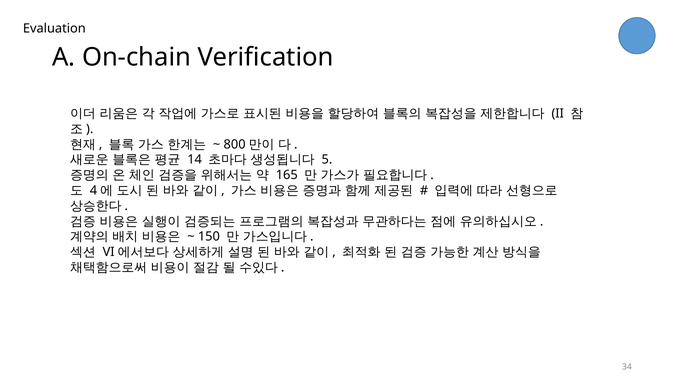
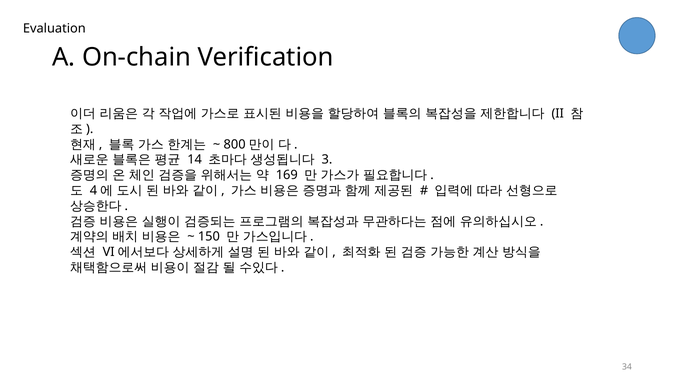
5: 5 -> 3 (327, 160)
165: 165 -> 169 (287, 175)
